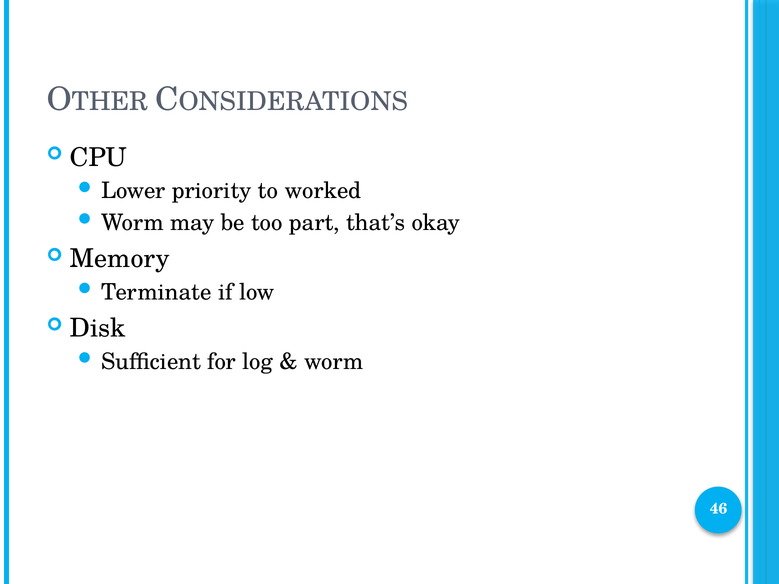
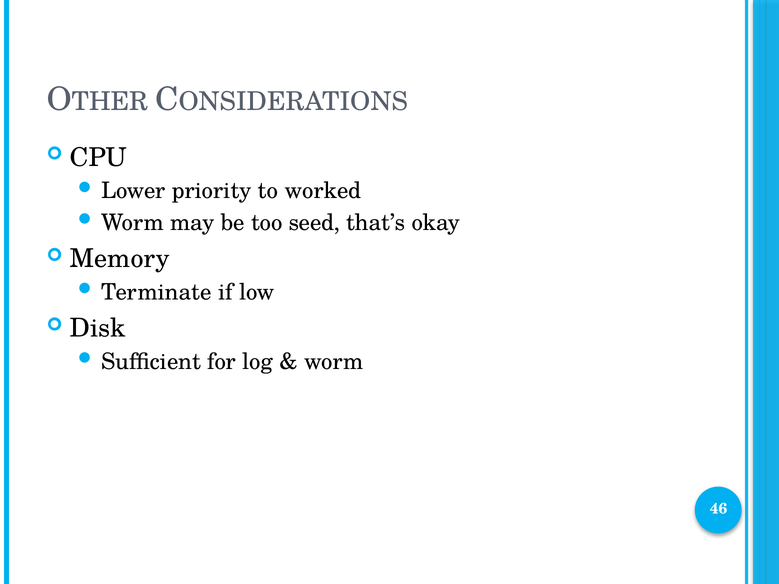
part: part -> seed (314, 223)
